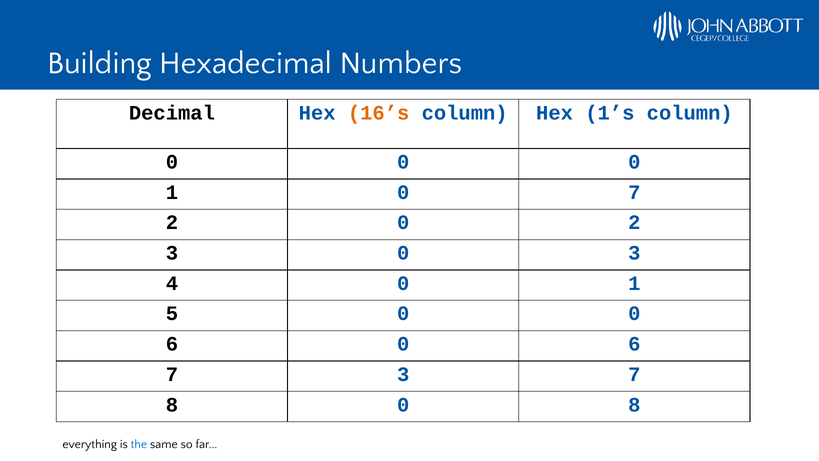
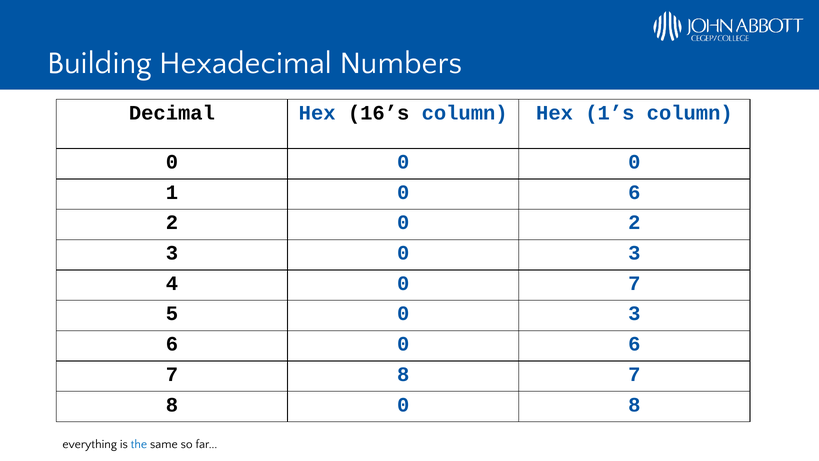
16’s colour: orange -> black (379, 113)
1 0 7: 7 -> 6 (634, 192)
4 0 1: 1 -> 7 (634, 283)
5 0 0: 0 -> 3 (634, 314)
3: 3 -> 8 (403, 374)
